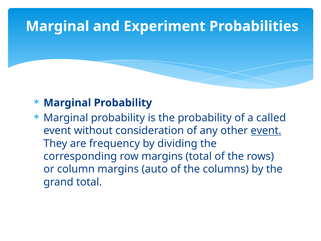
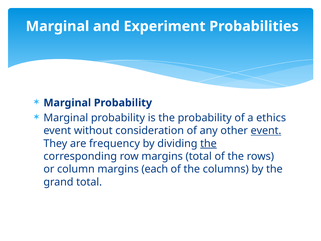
called: called -> ethics (271, 118)
the underline: none -> present (208, 143)
auto: auto -> each (155, 169)
